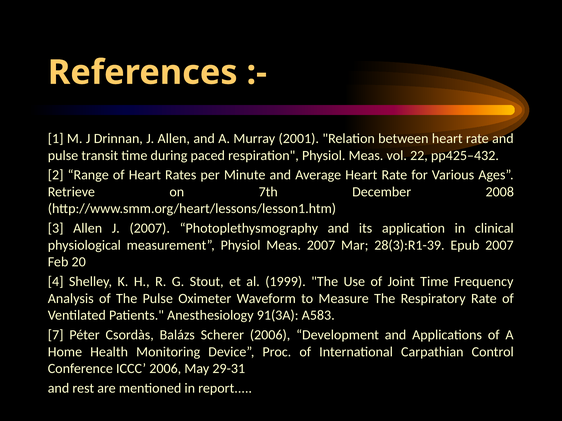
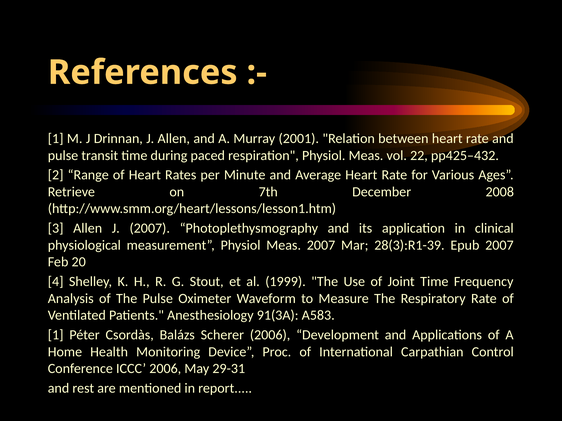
7: 7 -> 1 (56, 335)
